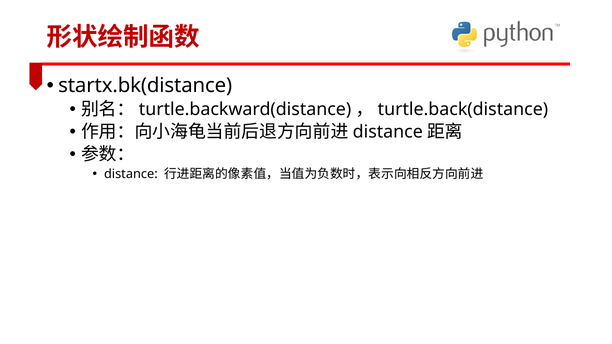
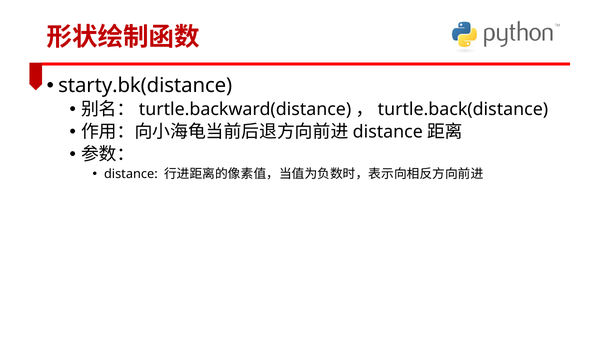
startx.bk(distance: startx.bk(distance -> starty.bk(distance (145, 86)
